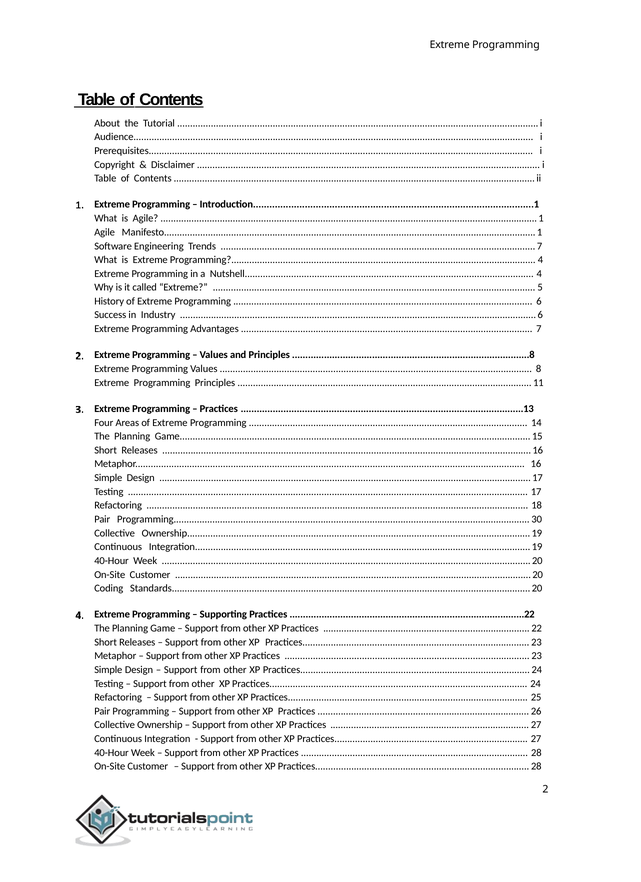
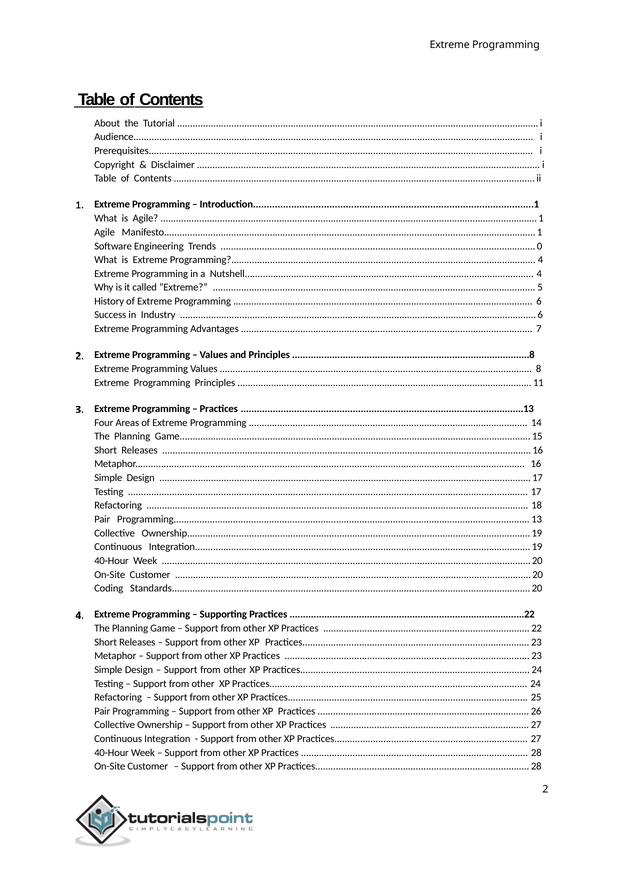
7: 7 -> 0 (540, 246)
30: 30 -> 13 (537, 519)
